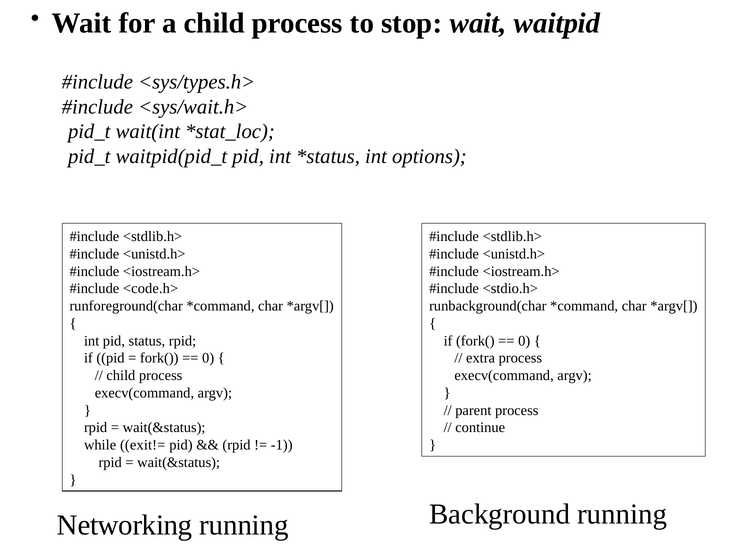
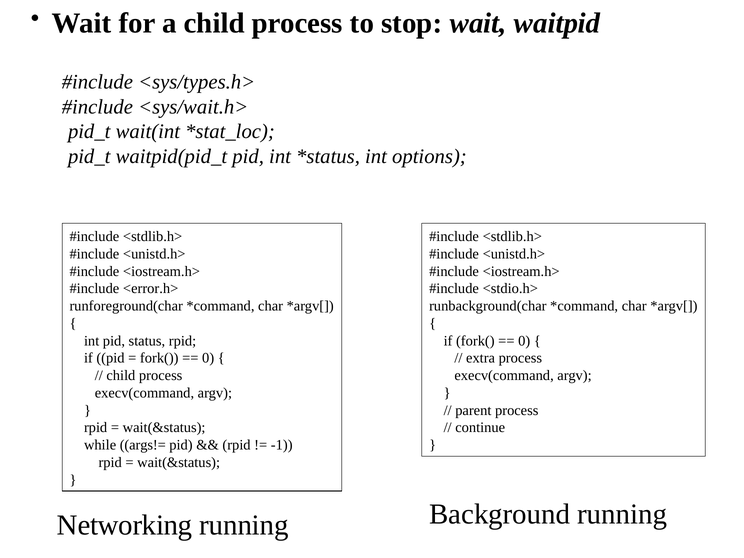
<code.h>: <code.h> -> <error.h> (151, 289)
exit!=: exit!= -> args!= (143, 445)
